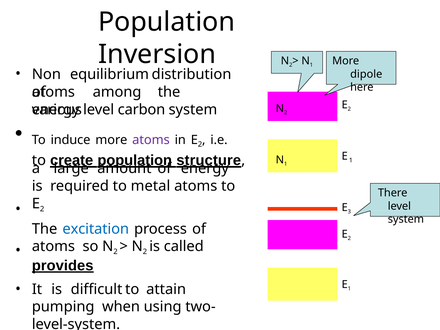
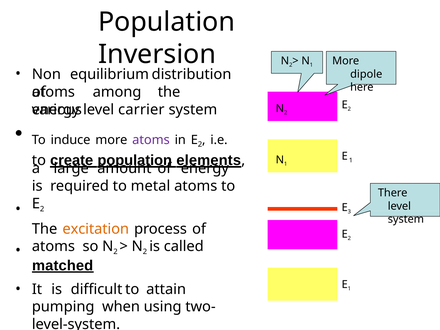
carbon: carbon -> carrier (141, 110)
structure: structure -> elements (209, 160)
excitation colour: blue -> orange (96, 229)
provides: provides -> matched (63, 266)
